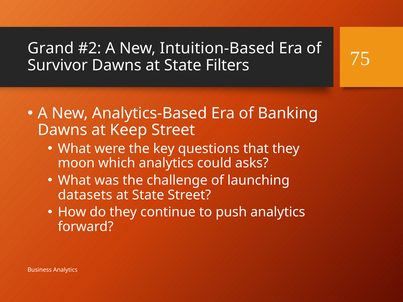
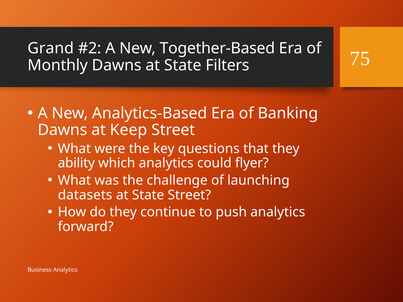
Intuition-Based: Intuition-Based -> Together-Based (217, 48)
Survivor: Survivor -> Monthly (58, 65)
moon: moon -> ability (76, 163)
asks: asks -> flyer (252, 163)
